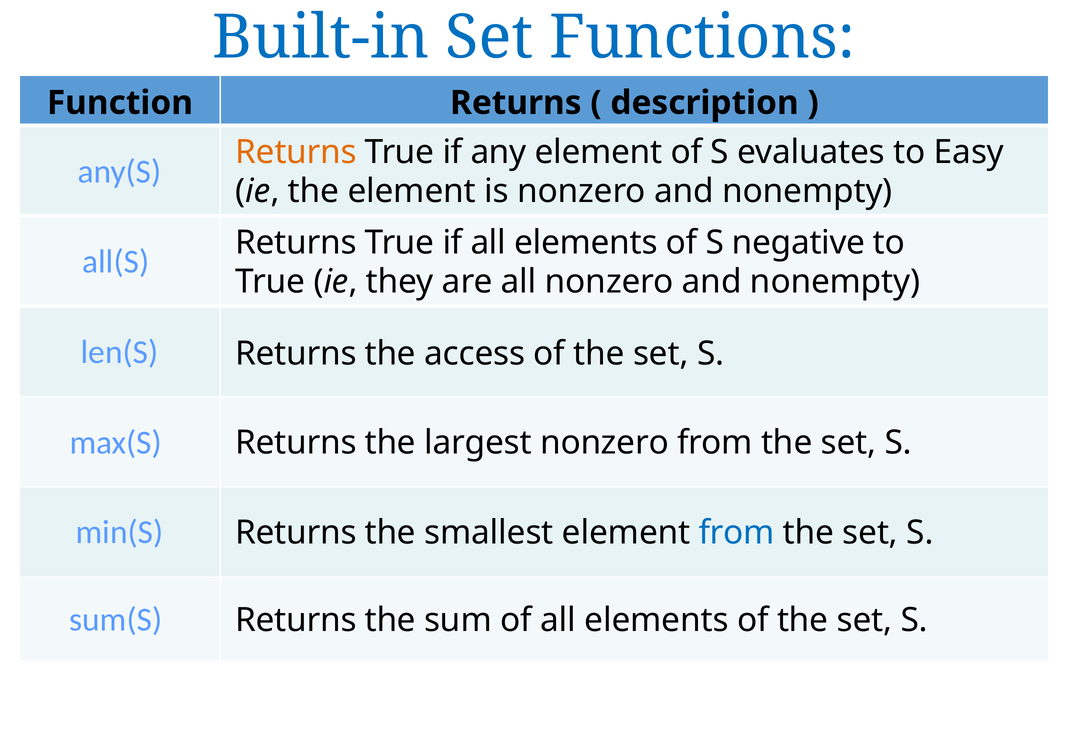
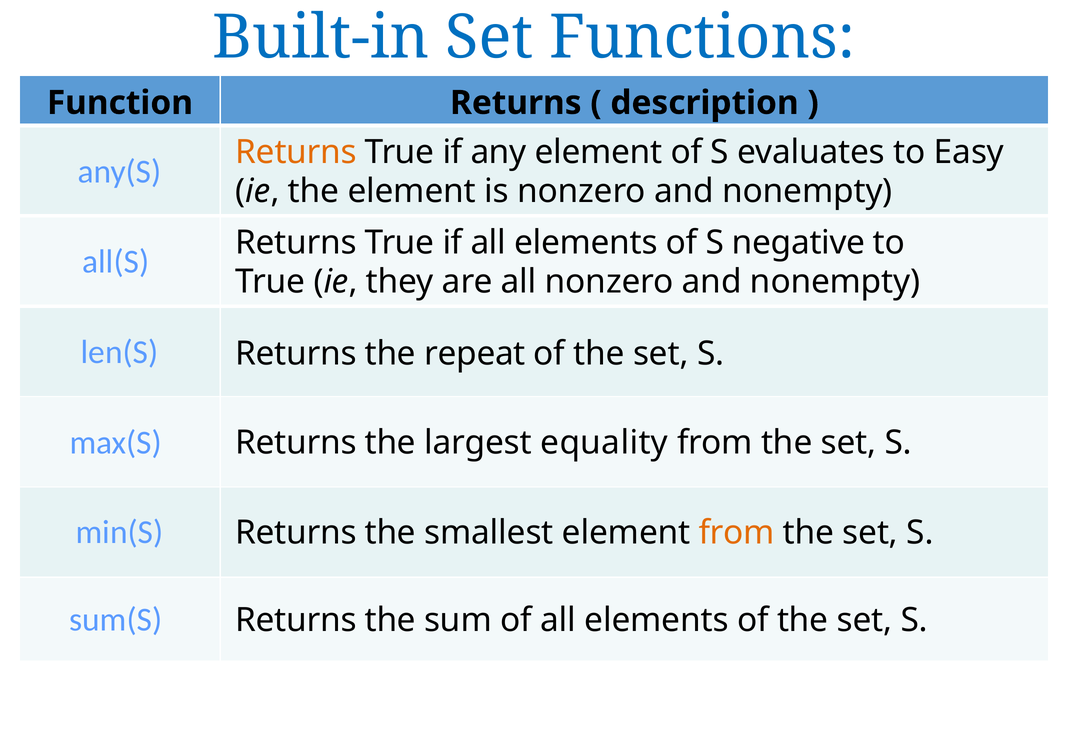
access: access -> repeat (475, 354)
largest nonzero: nonzero -> equality (604, 443)
from colour: blue -> orange (737, 533)
